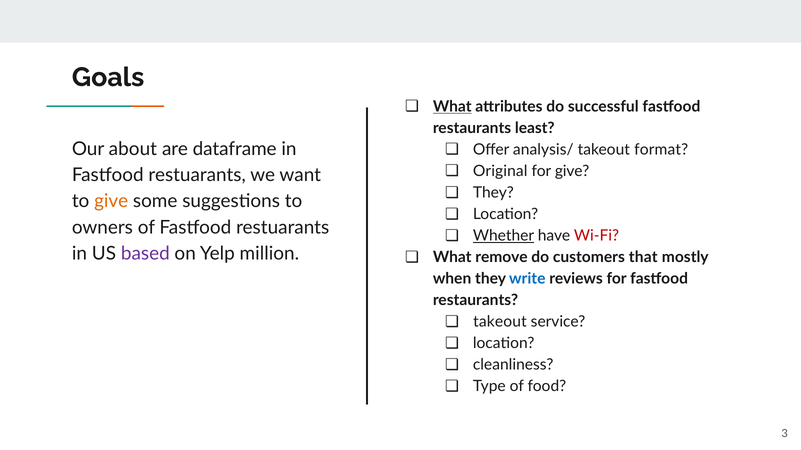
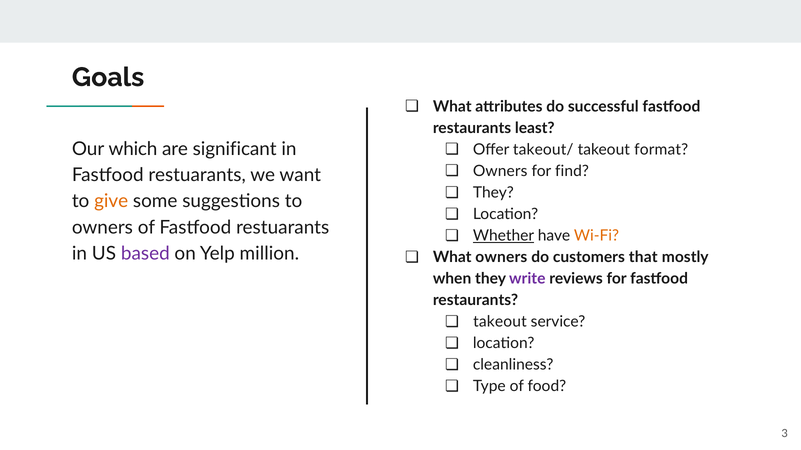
What underline: present -> none (452, 107)
about: about -> which (133, 149)
dataframe: dataframe -> significant (235, 149)
analysis/: analysis/ -> takeout/ (543, 150)
Original: Original -> Owners (500, 171)
for give: give -> find (572, 171)
Wi-Fi colour: red -> orange (596, 236)
What remove: remove -> owners (501, 257)
write colour: blue -> purple (527, 279)
